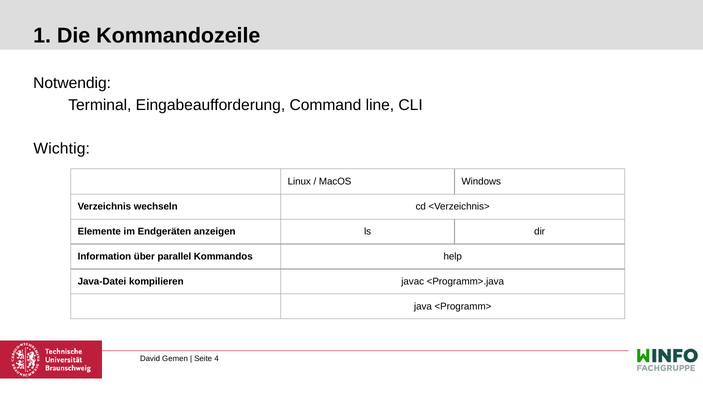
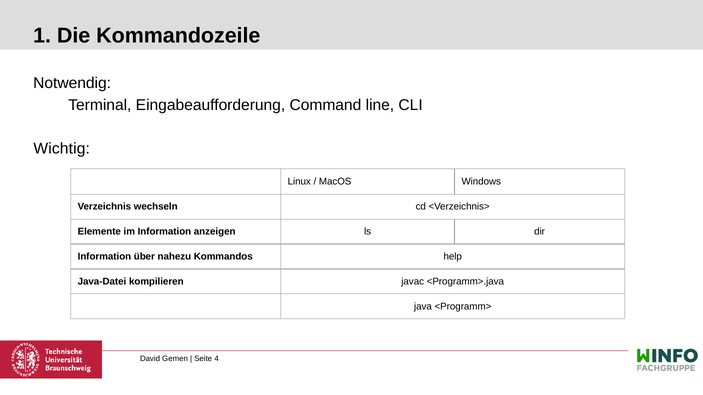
im Endgeräten: Endgeräten -> Information (164, 232)
parallel: parallel -> nahezu (174, 257)
